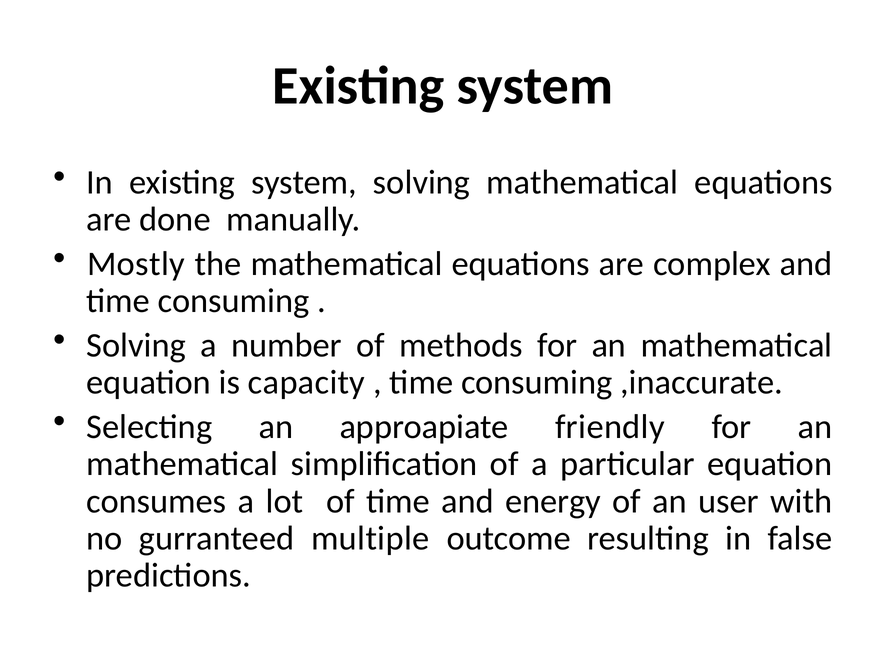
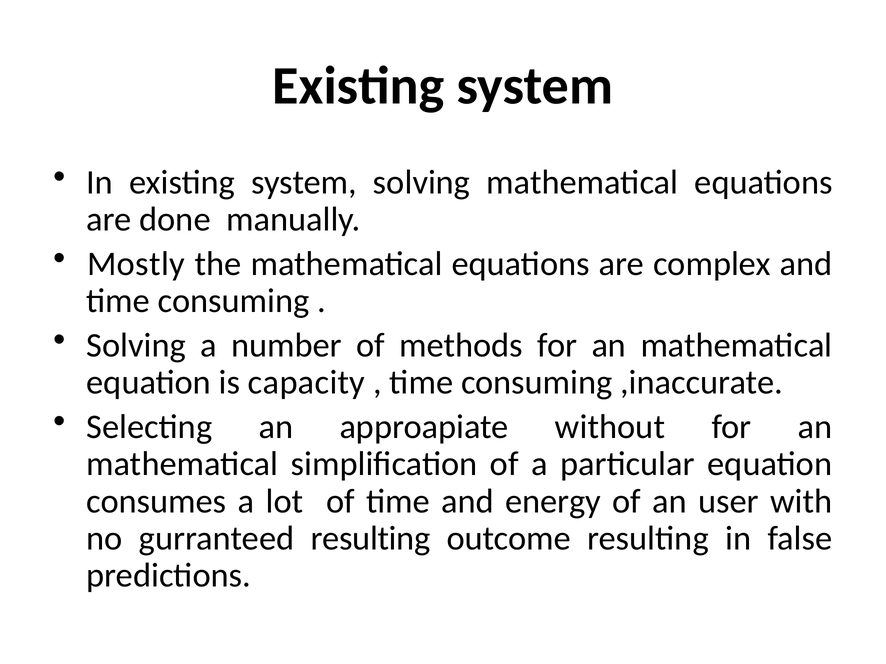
friendly: friendly -> without (610, 427)
gurranteed multiple: multiple -> resulting (371, 539)
